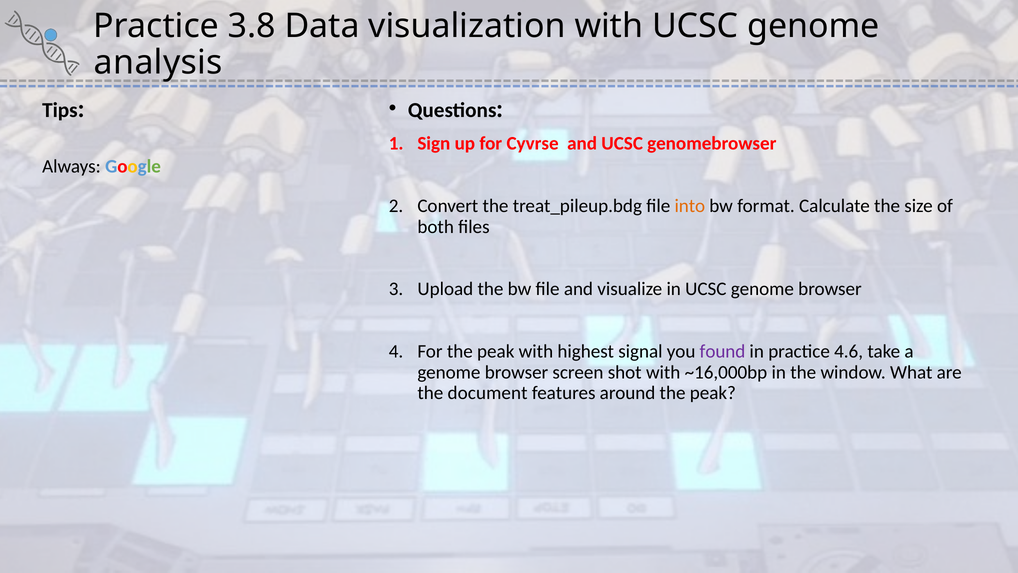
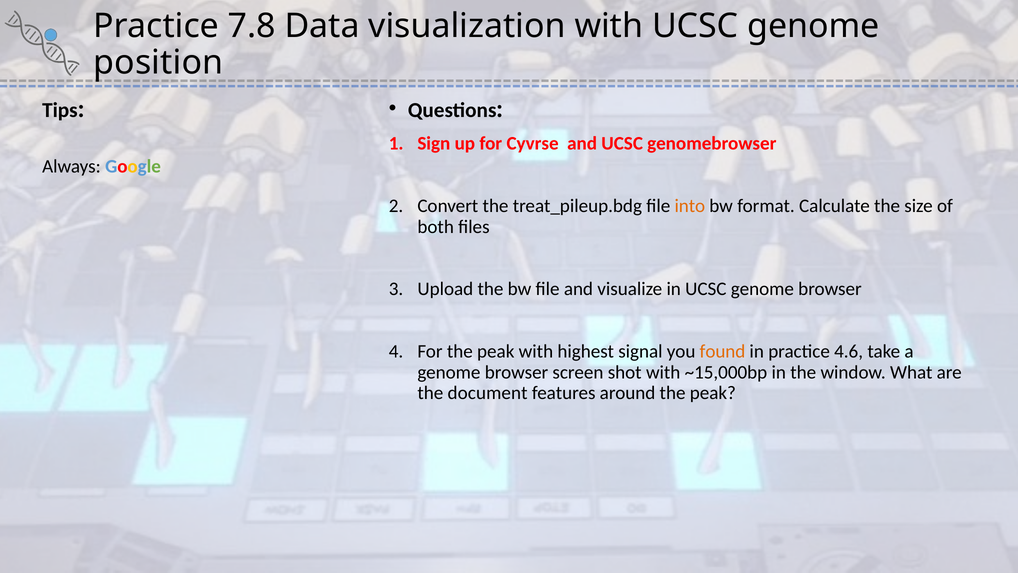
3.8: 3.8 -> 7.8 (252, 26)
analysis: analysis -> position (158, 63)
found colour: purple -> orange (722, 351)
~16,000bp: ~16,000bp -> ~15,000bp (726, 372)
